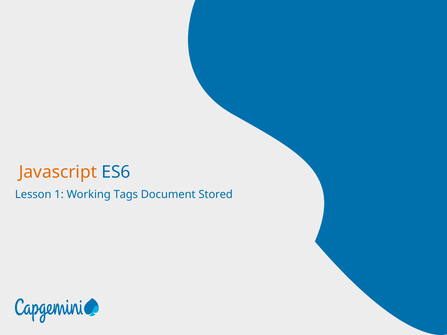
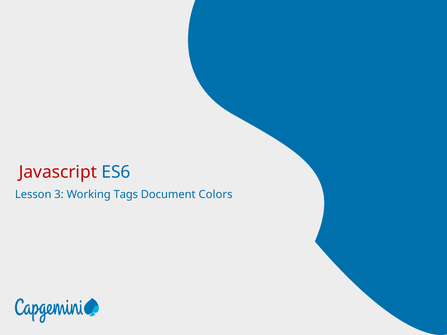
Javascript colour: orange -> red (58, 172)
1: 1 -> 3 (59, 195)
Stored: Stored -> Colors (216, 195)
